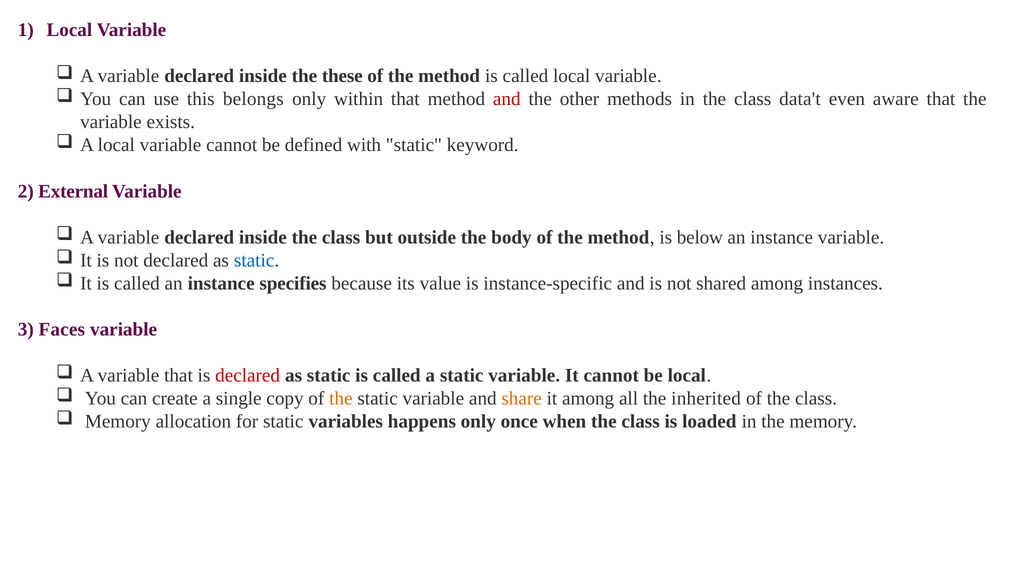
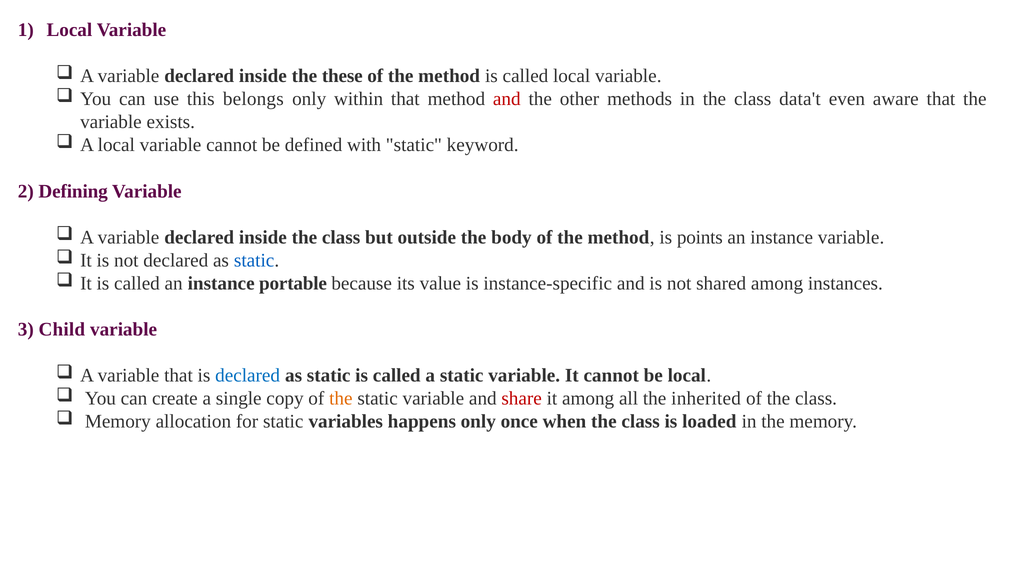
External: External -> Defining (73, 191)
below: below -> points (700, 237)
specifies: specifies -> portable (293, 283)
Faces: Faces -> Child (62, 329)
declared colour: red -> blue (248, 375)
share colour: orange -> red (522, 398)
